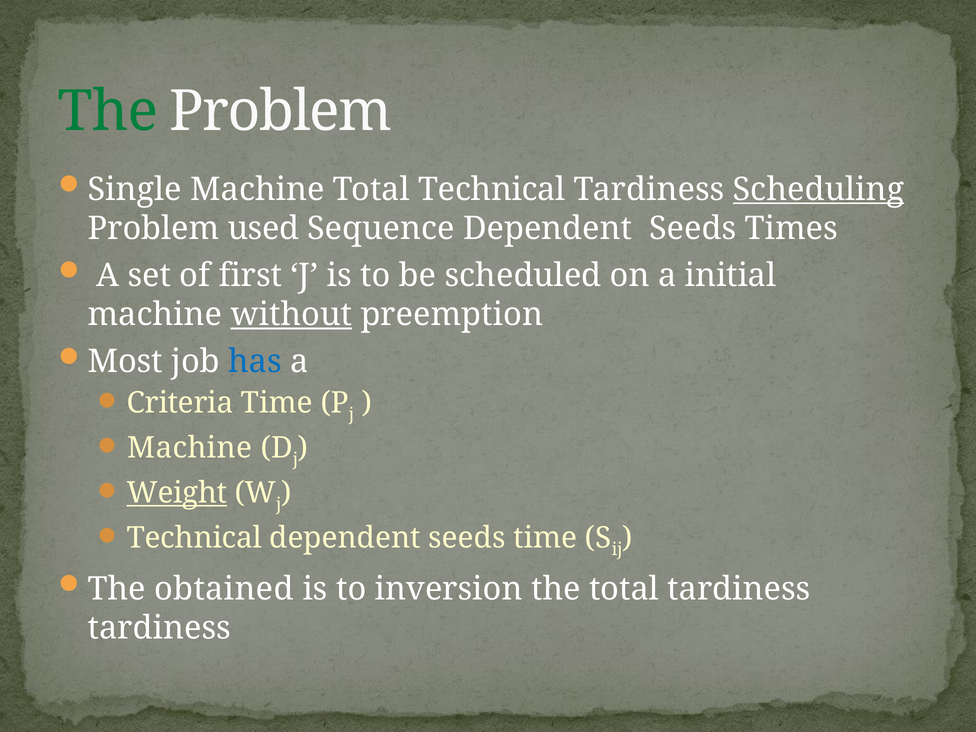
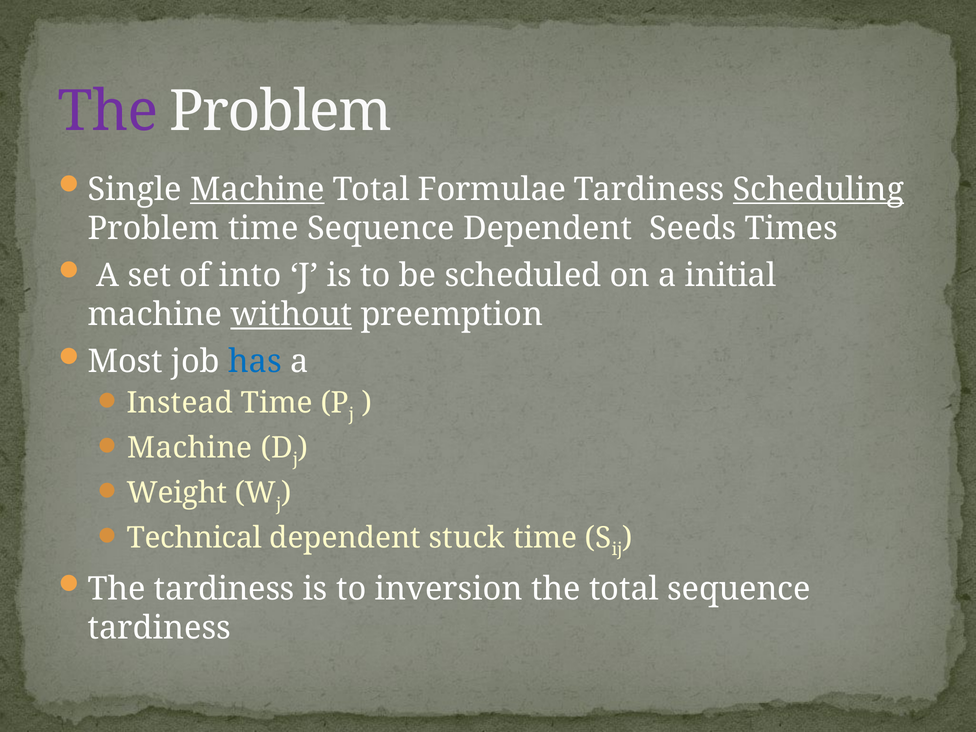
The colour: green -> purple (108, 111)
Machine underline: none -> present (257, 189)
Total Technical: Technical -> Formulae (492, 189)
Problem used: used -> time (263, 228)
first: first -> into (250, 275)
Criteria: Criteria -> Instead (180, 403)
Weight underline: present -> none (177, 493)
seeds: seeds -> stuck (467, 538)
The obtained: obtained -> tardiness (224, 589)
total tardiness: tardiness -> sequence (739, 589)
